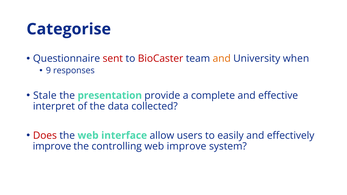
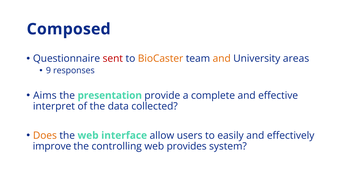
Categorise: Categorise -> Composed (69, 29)
BioCaster colour: red -> orange (161, 59)
when: when -> areas (296, 59)
Stale: Stale -> Aims (45, 96)
Does colour: red -> orange (45, 136)
web improve: improve -> provides (187, 147)
